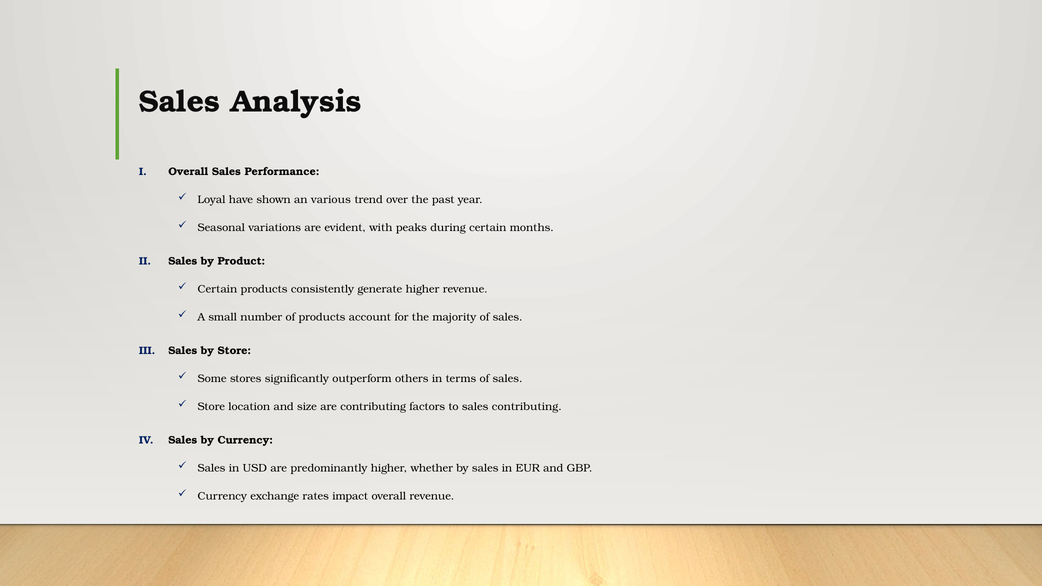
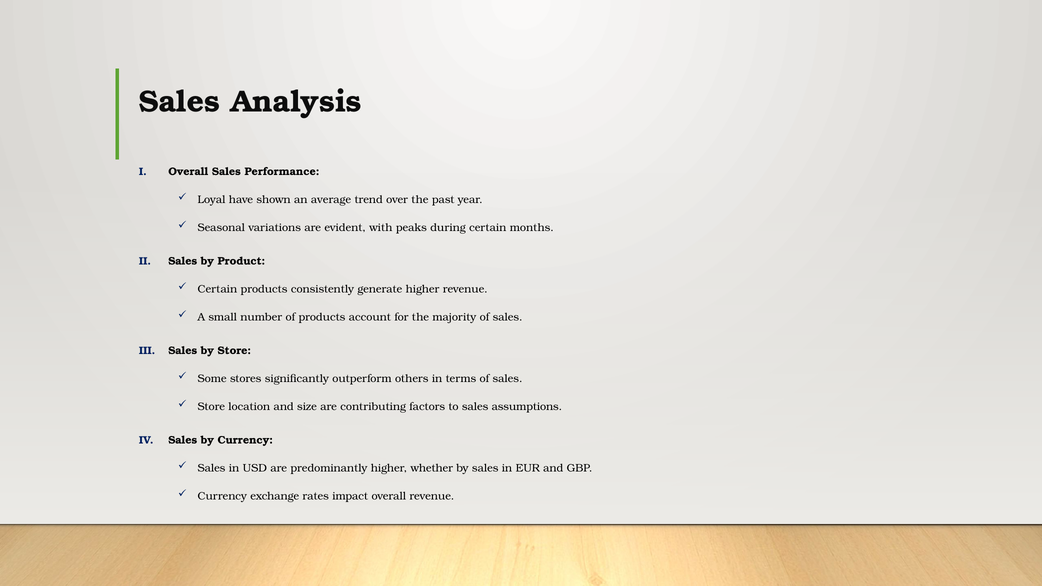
various: various -> average (331, 200)
sales contributing: contributing -> assumptions (527, 407)
